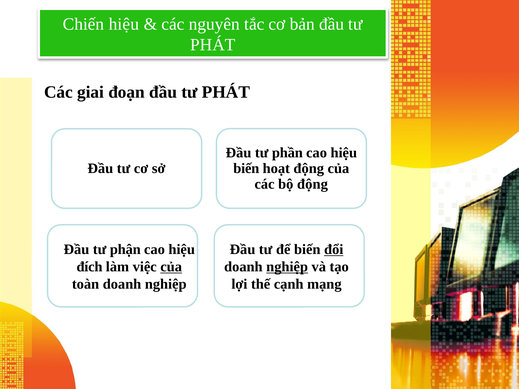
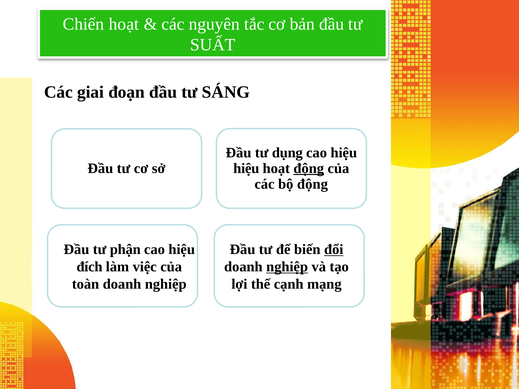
Chiến hiệu: hiệu -> hoạt (124, 24)
PHÁT: PHÁT -> SUẤT (213, 45)
đoạn đầu tư PHÁT: PHÁT -> SÁNG (226, 92)
phần: phần -> dụng (287, 153)
biến: biến -> hiệu (246, 168)
động underline: none -> present (309, 168)
của underline: present -> none (171, 267)
